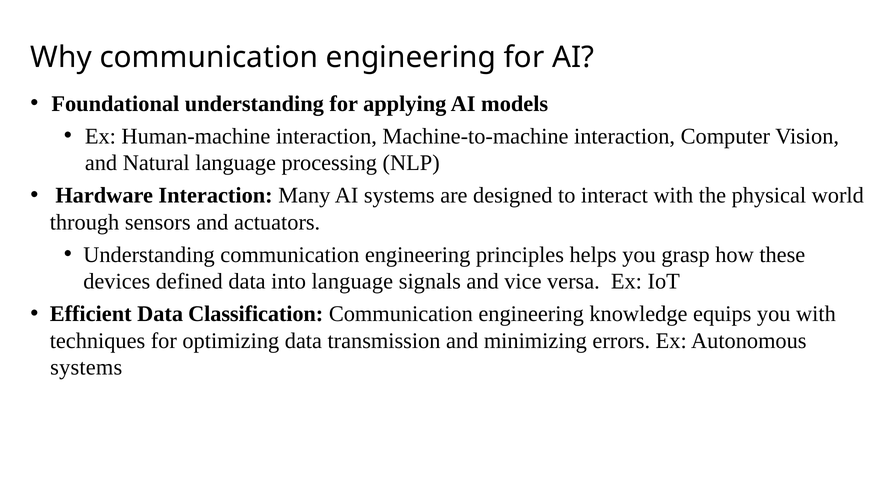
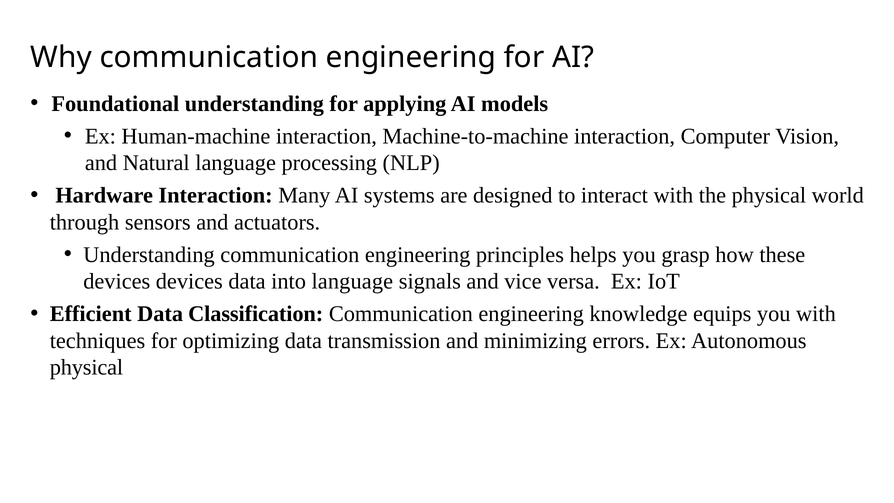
devices defined: defined -> devices (189, 281)
systems: systems -> physical (86, 367)
